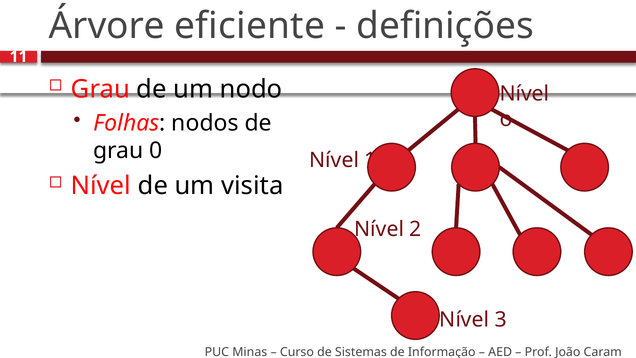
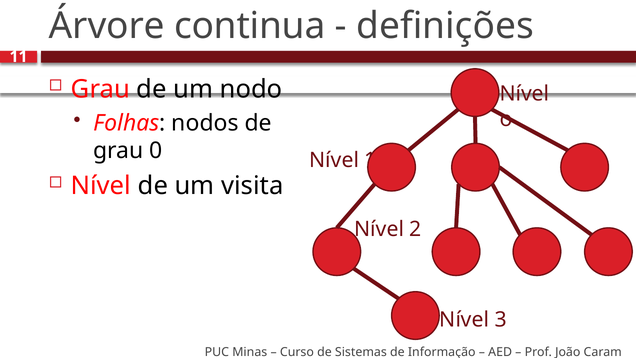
eficiente: eficiente -> continua (250, 26)
